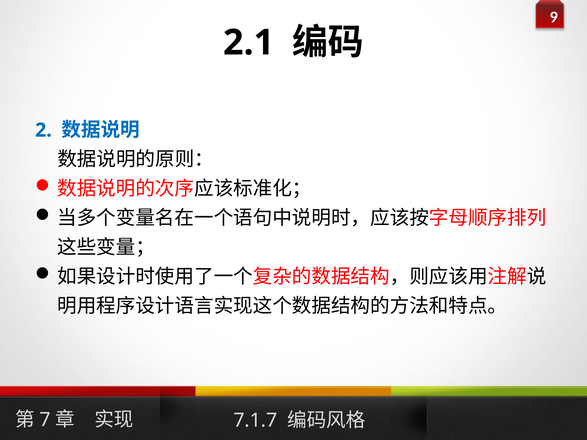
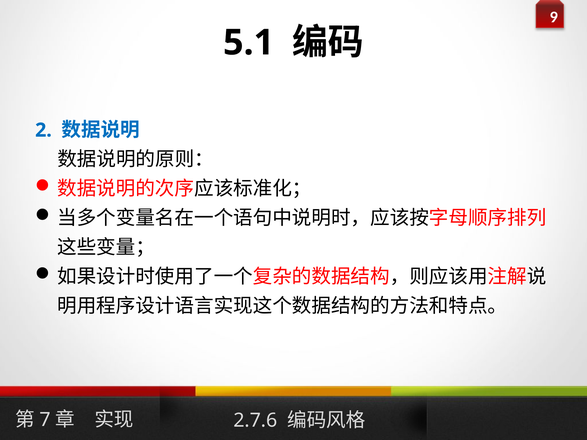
2.1: 2.1 -> 5.1 (249, 43)
7.1.7: 7.1.7 -> 2.7.6 (255, 421)
